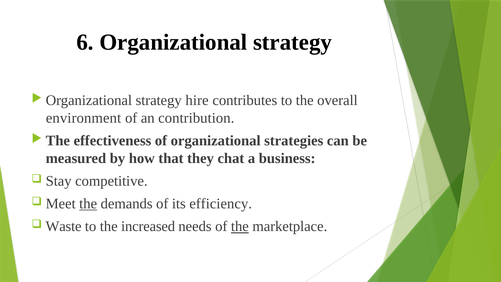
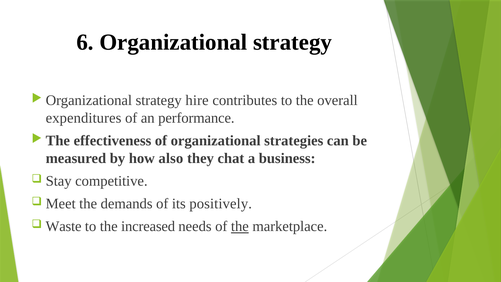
environment: environment -> expenditures (84, 118)
contribution: contribution -> performance (196, 118)
that: that -> also (171, 158)
the underline: present -> none (88, 204)
efficiency: efficiency -> positively (221, 204)
